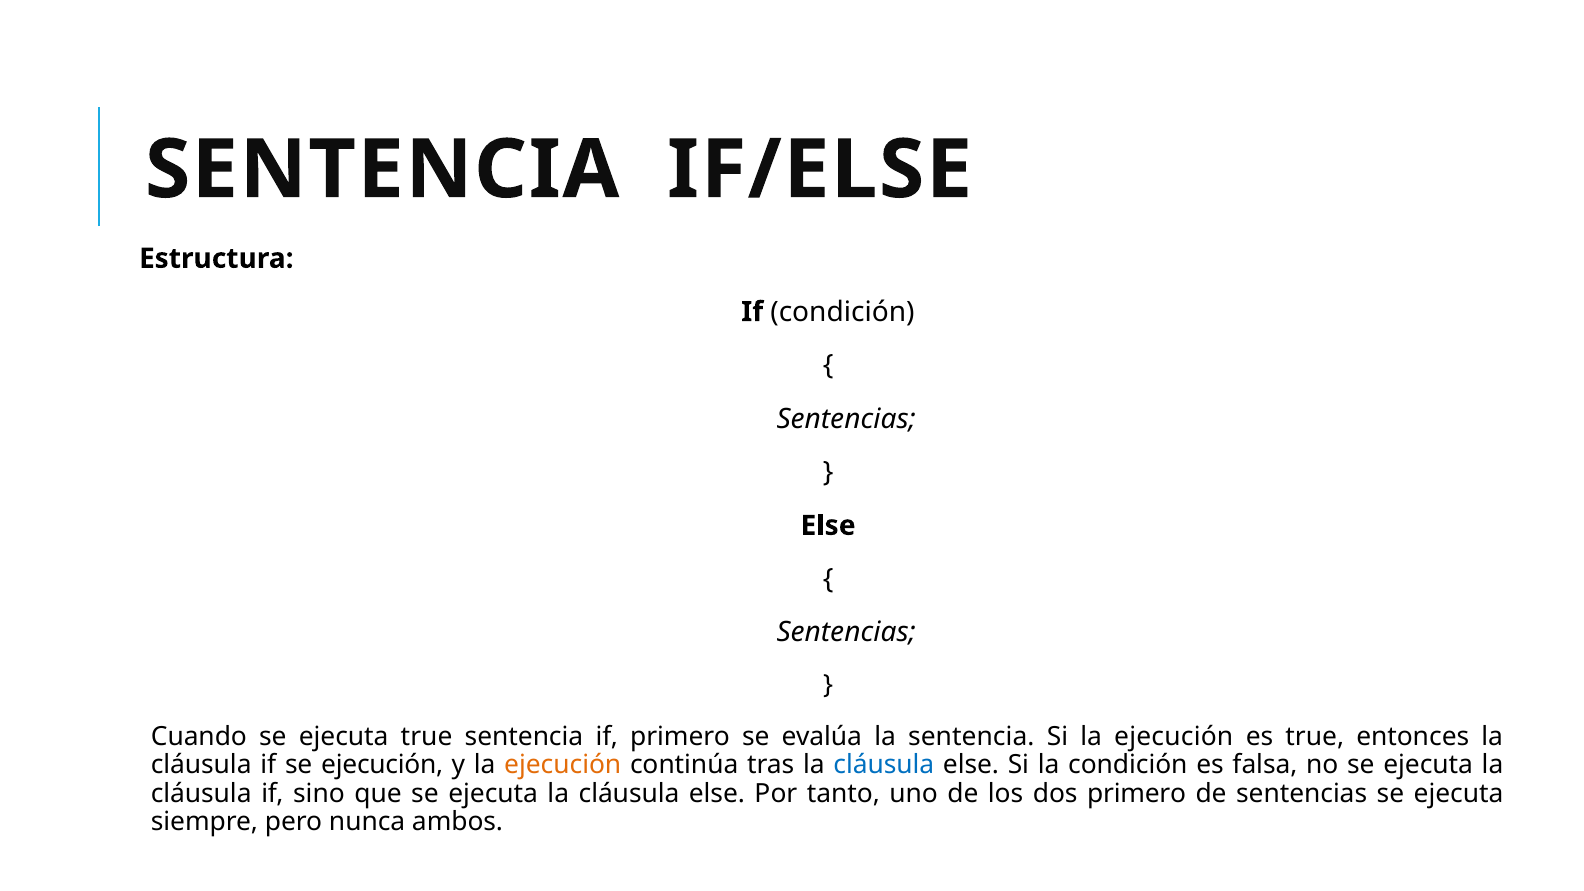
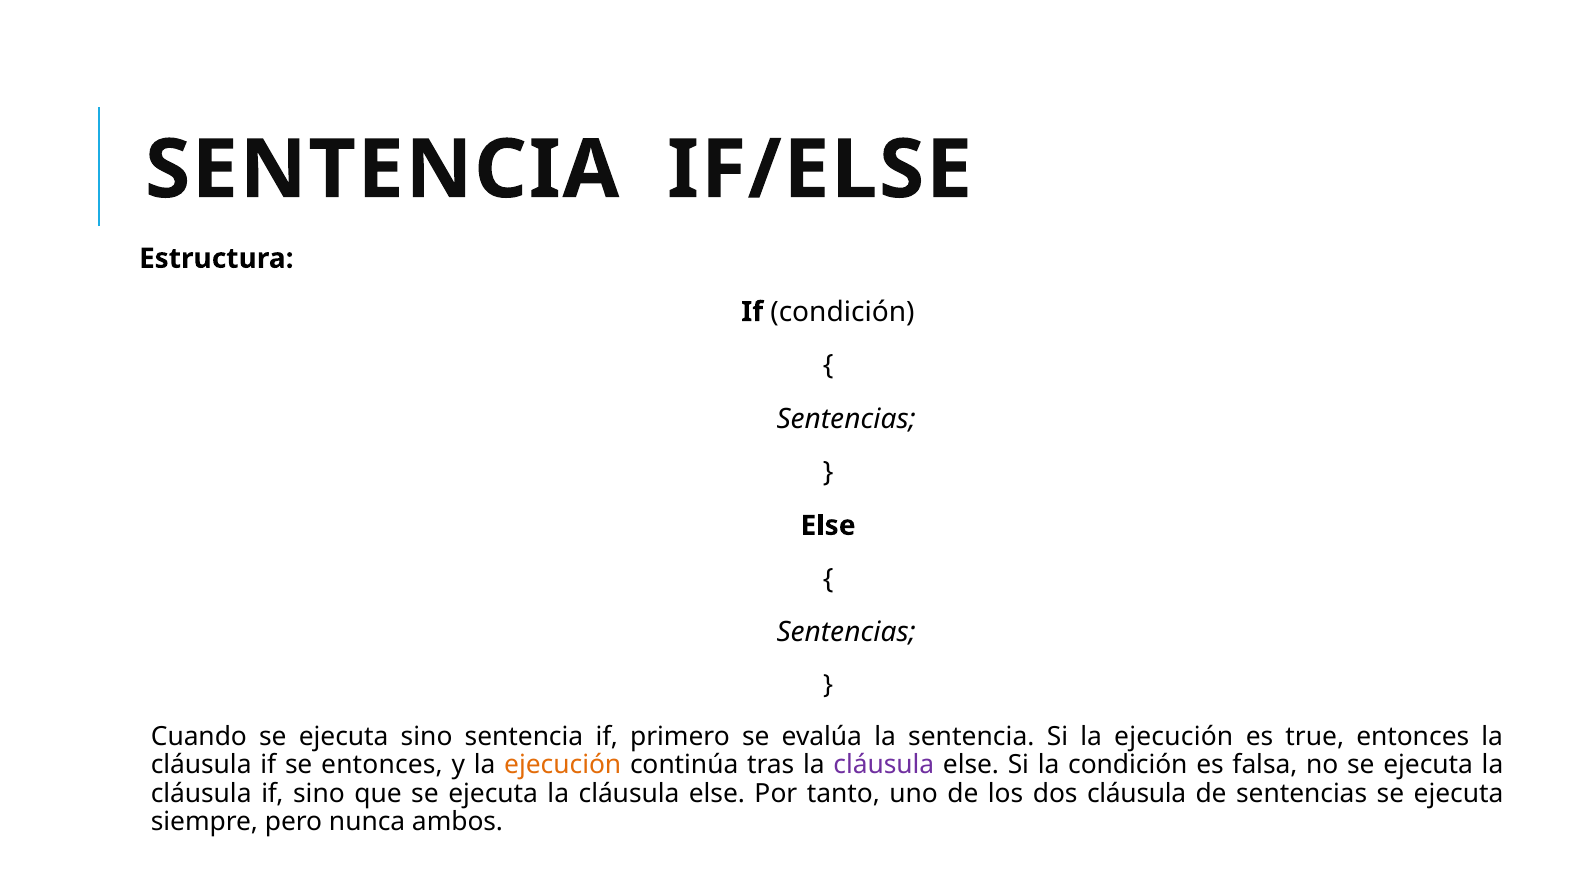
ejecuta true: true -> sino (427, 737)
se ejecución: ejecución -> entonces (382, 765)
cláusula colour: blue -> purple (884, 765)
dos primero: primero -> cláusula (1137, 793)
